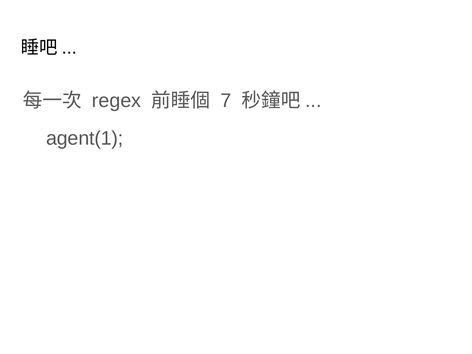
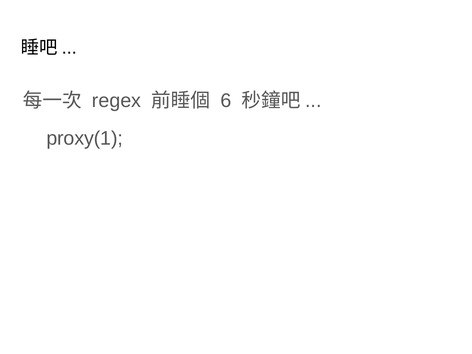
7: 7 -> 6 (226, 101)
agent(1: agent(1 -> proxy(1 (85, 138)
